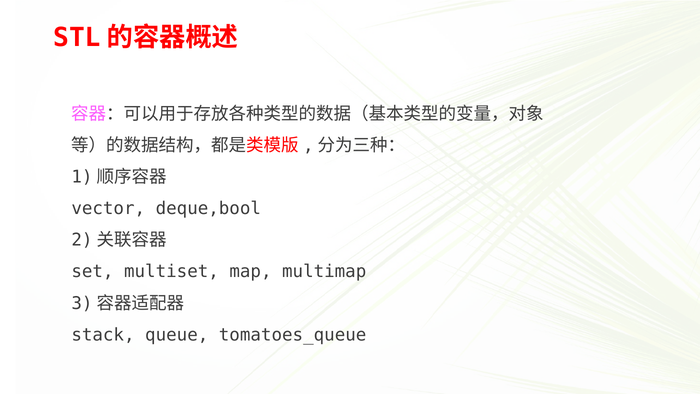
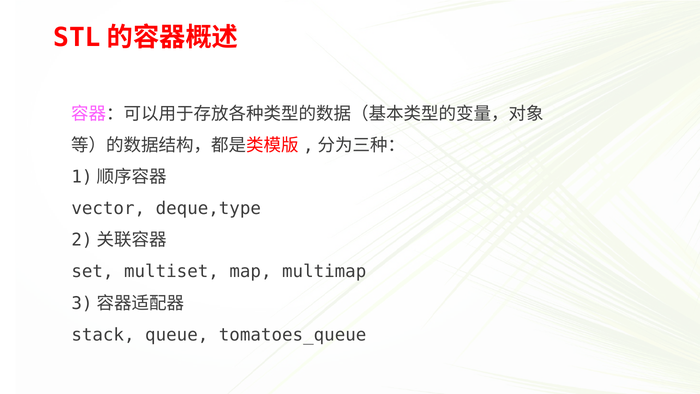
deque,bool: deque,bool -> deque,type (208, 209)
